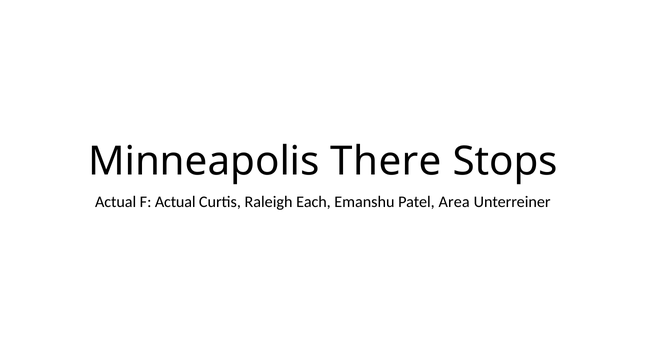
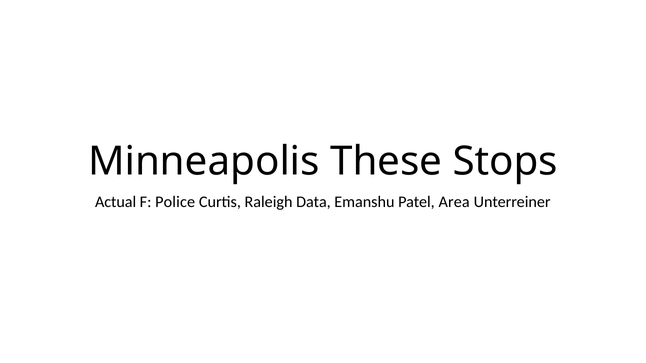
There: There -> These (386, 161)
F Actual: Actual -> Police (175, 202)
Each: Each -> Data (313, 202)
